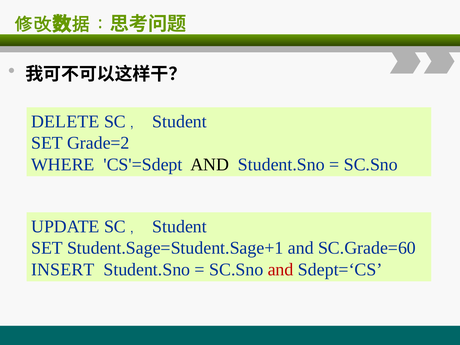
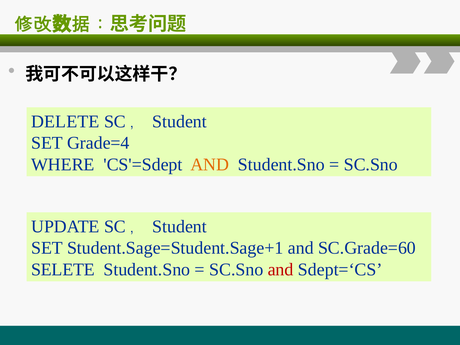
Grade=2: Grade=2 -> Grade=4 (98, 143)
AND colour: black -> orange (210, 164)
INSERT: INSERT -> SELETE (63, 270)
